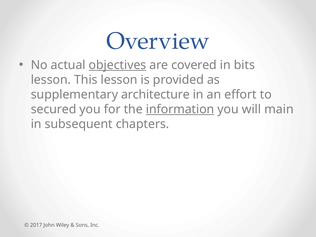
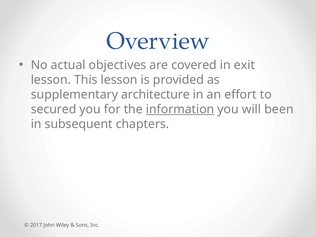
objectives underline: present -> none (118, 65)
bits: bits -> exit (244, 65)
main: main -> been (279, 109)
